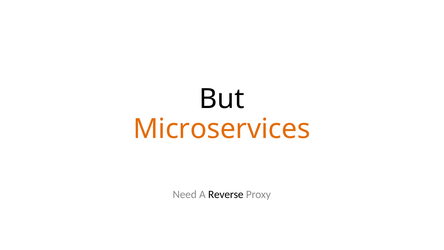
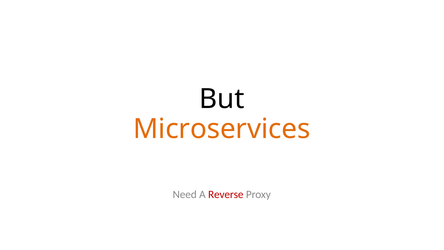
Reverse colour: black -> red (226, 194)
